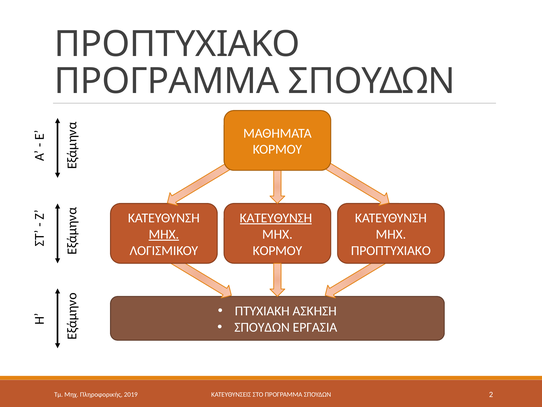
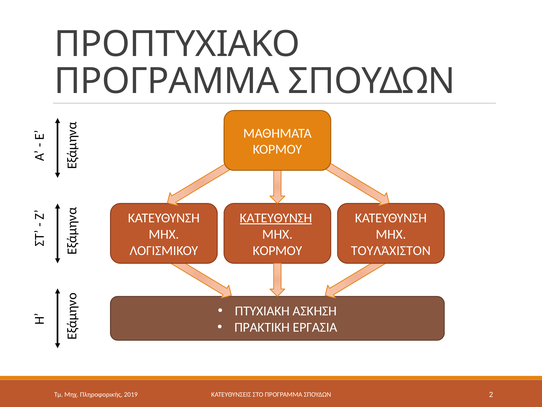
ΜΗΧ underline: present -> none (164, 234)
ΠΡΟΠΤΥΧΙΑΚΟ: ΠΡΟΠΤΥΧΙΑΚΟ -> ΤΟΥΛΆΧΙΣΤΟΝ (391, 250)
ΣΠΟΥΔΩΝ: ΣΠΟΥΔΩΝ -> ΠΡΑΚΤΙΚΗ (262, 327)
